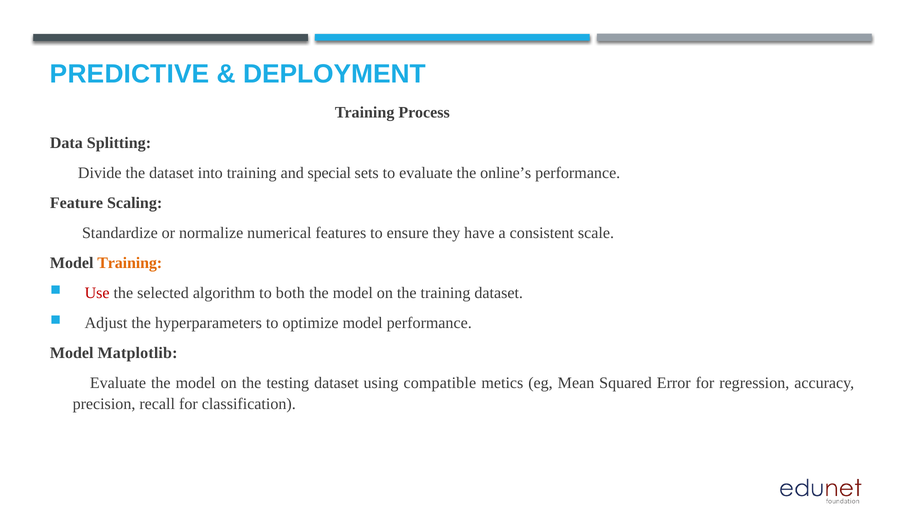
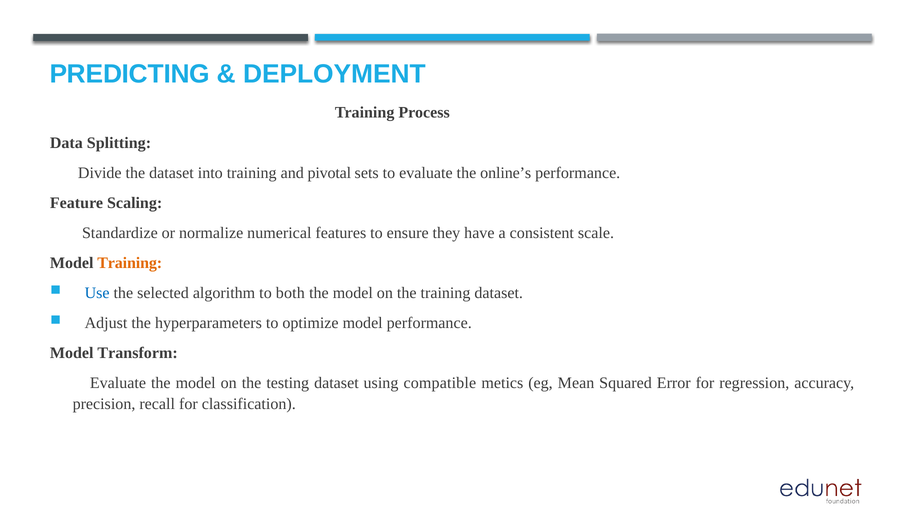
PREDICTIVE: PREDICTIVE -> PREDICTING (130, 74)
special: special -> pivotal (329, 173)
Use colour: red -> blue (97, 293)
Matplotlib: Matplotlib -> Transform (138, 353)
